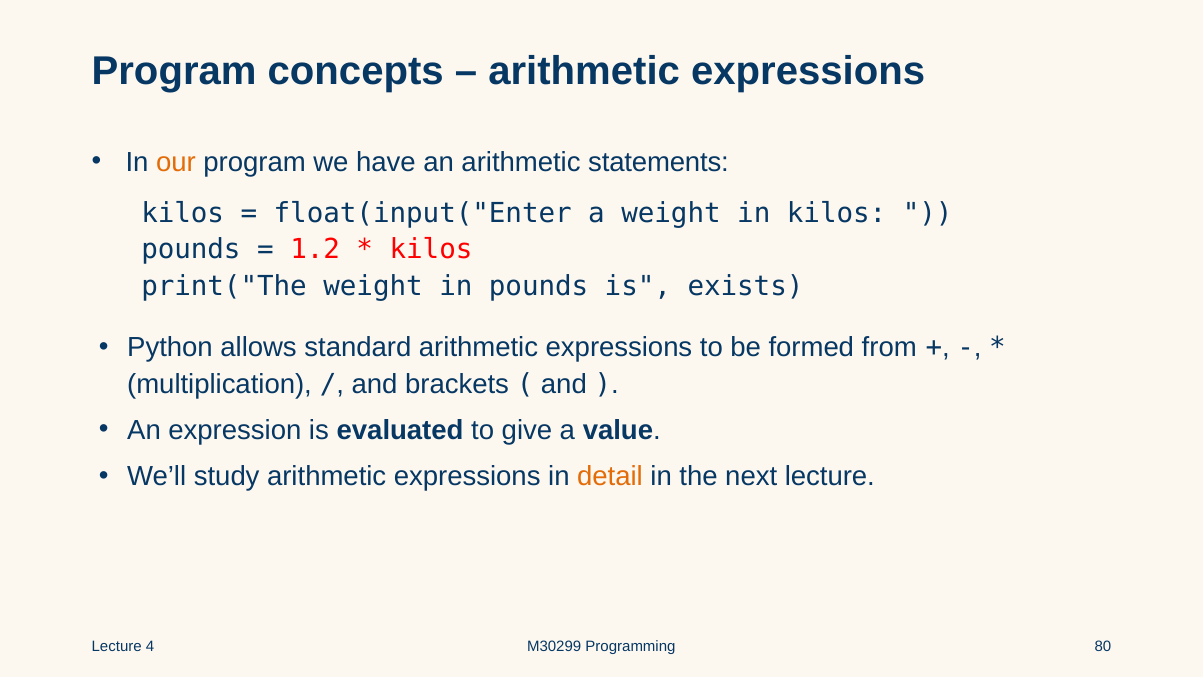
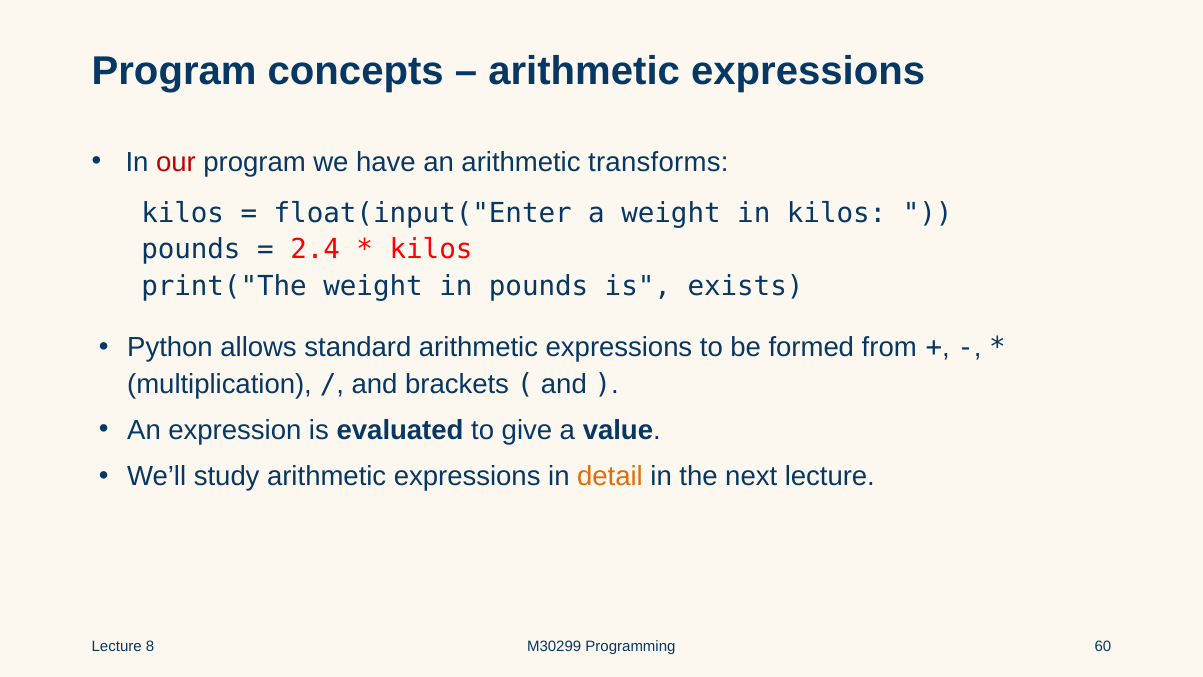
our colour: orange -> red (176, 162)
statements: statements -> transforms (658, 162)
1.2: 1.2 -> 2.4 (315, 250)
4: 4 -> 8 (150, 646)
80: 80 -> 60 (1103, 646)
